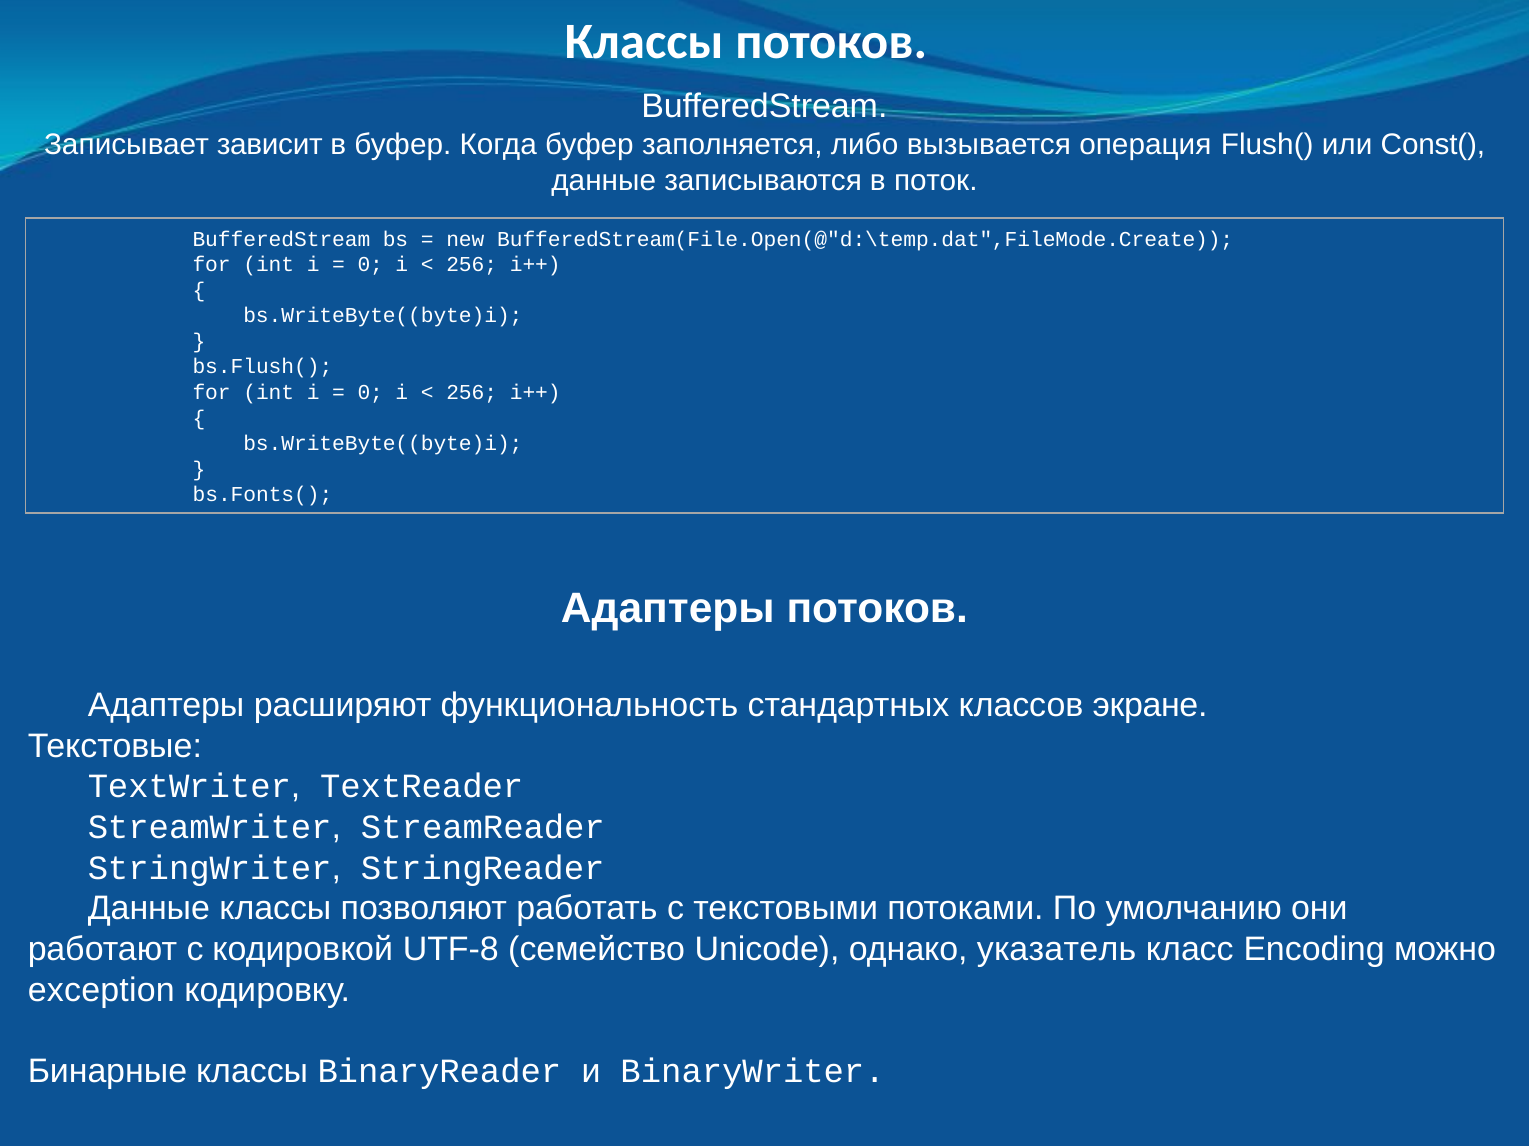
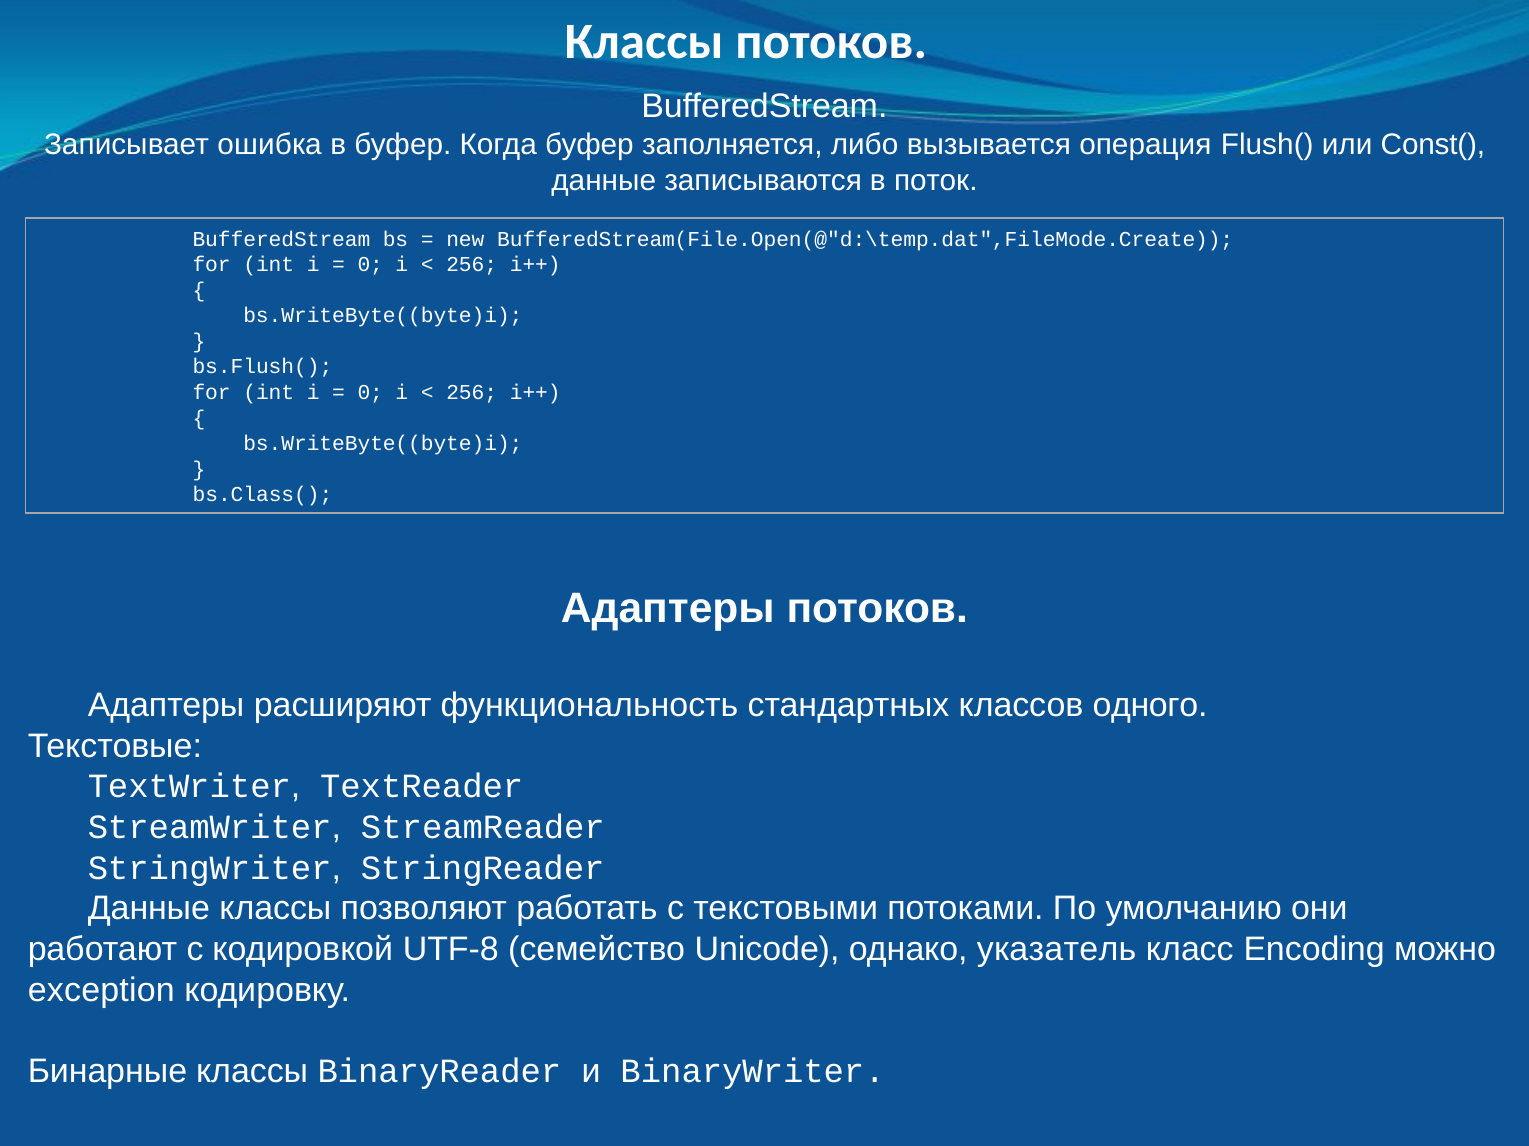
зависит: зависит -> ошибка (270, 145)
bs.Fonts(: bs.Fonts( -> bs.Class( (262, 495)
экране: экране -> одного (1150, 706)
